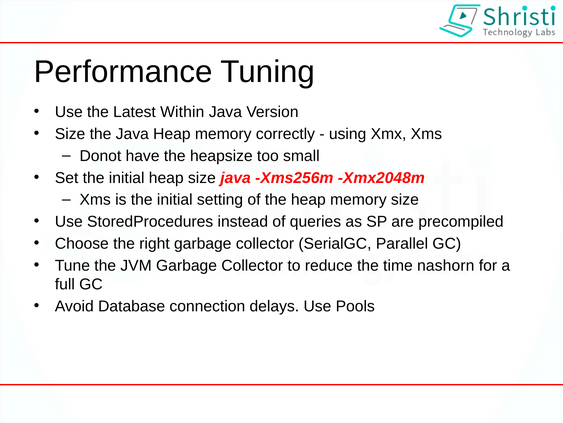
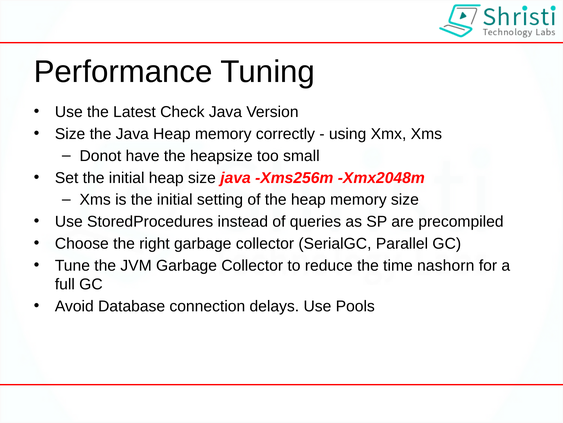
Within: Within -> Check (182, 112)
